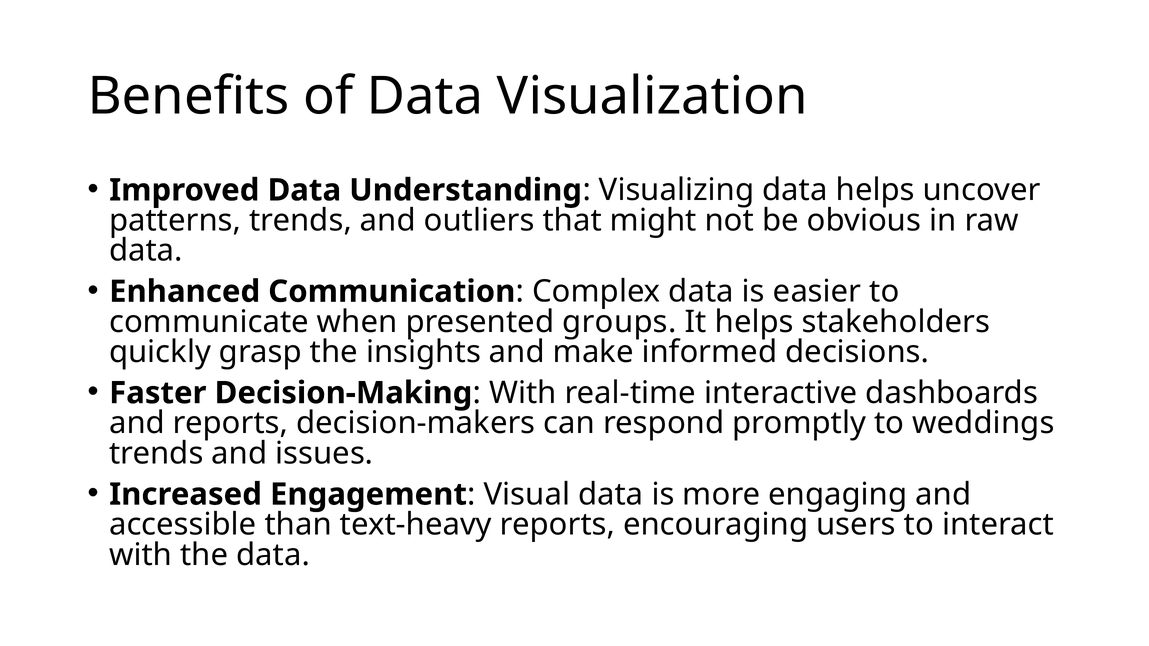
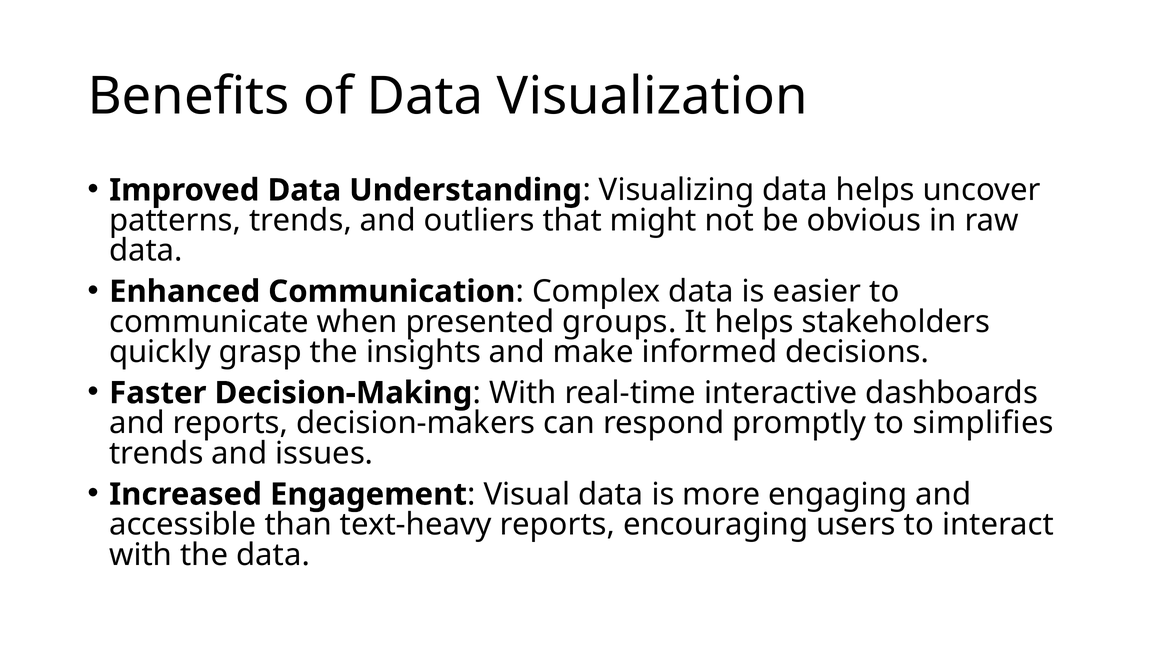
weddings: weddings -> simplifies (983, 423)
